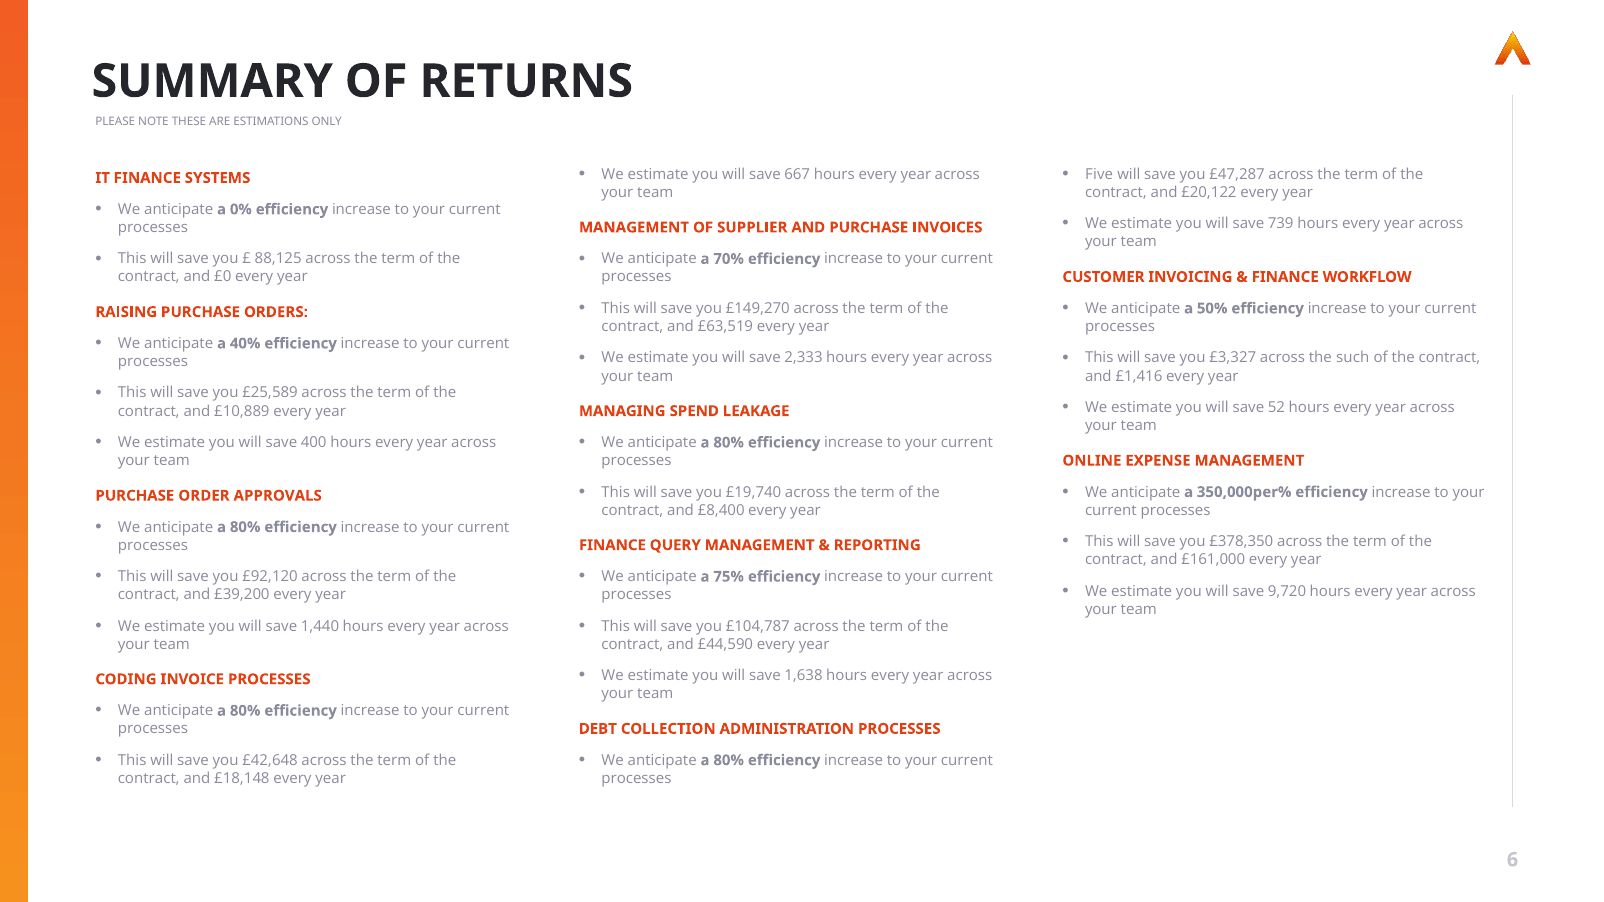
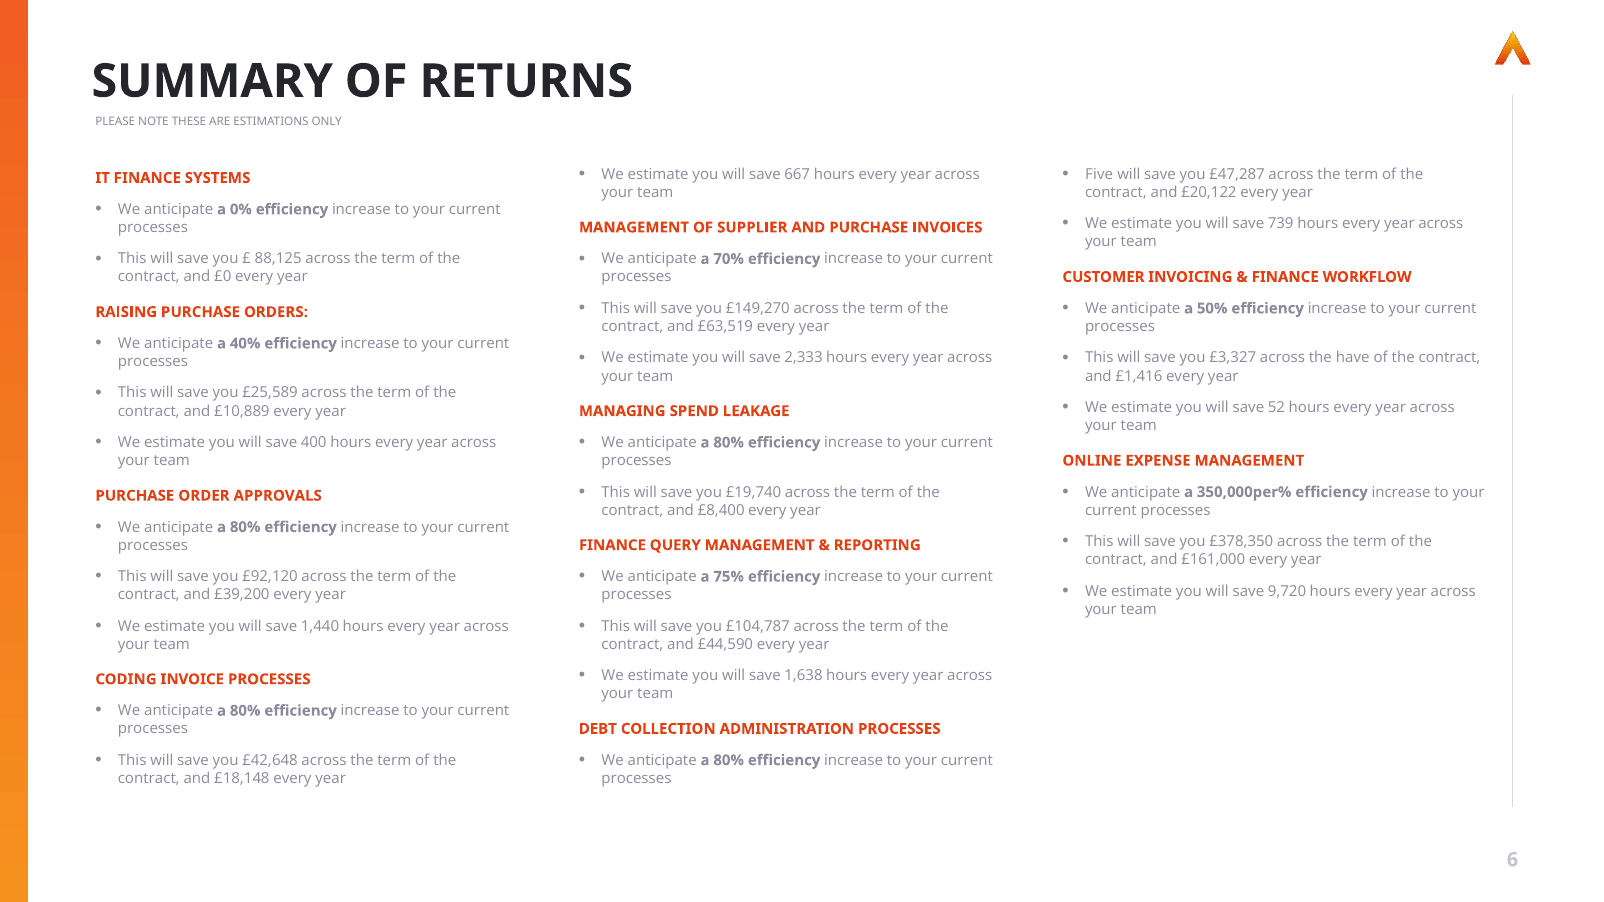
such: such -> have (1353, 358)
